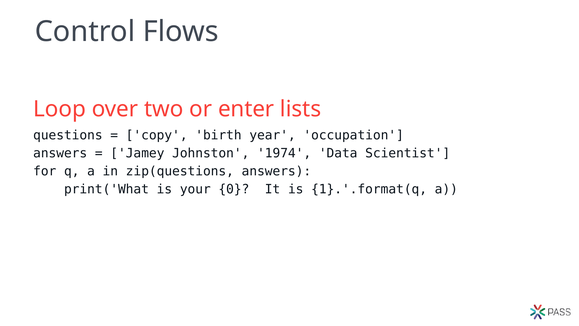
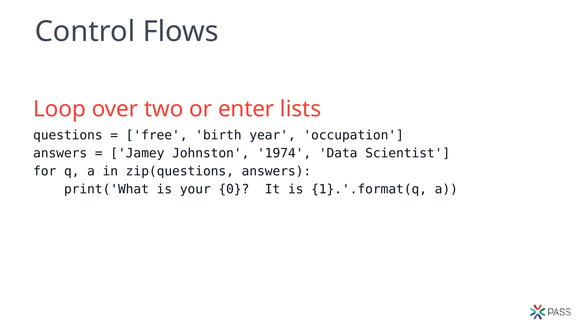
copy: copy -> free (157, 135)
